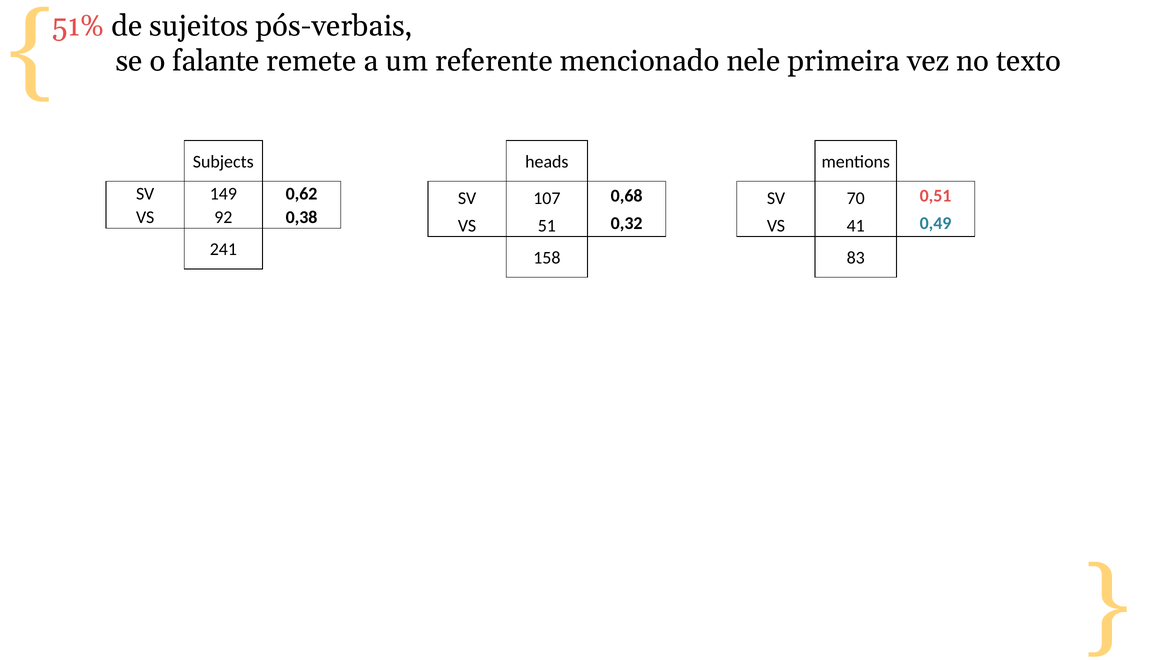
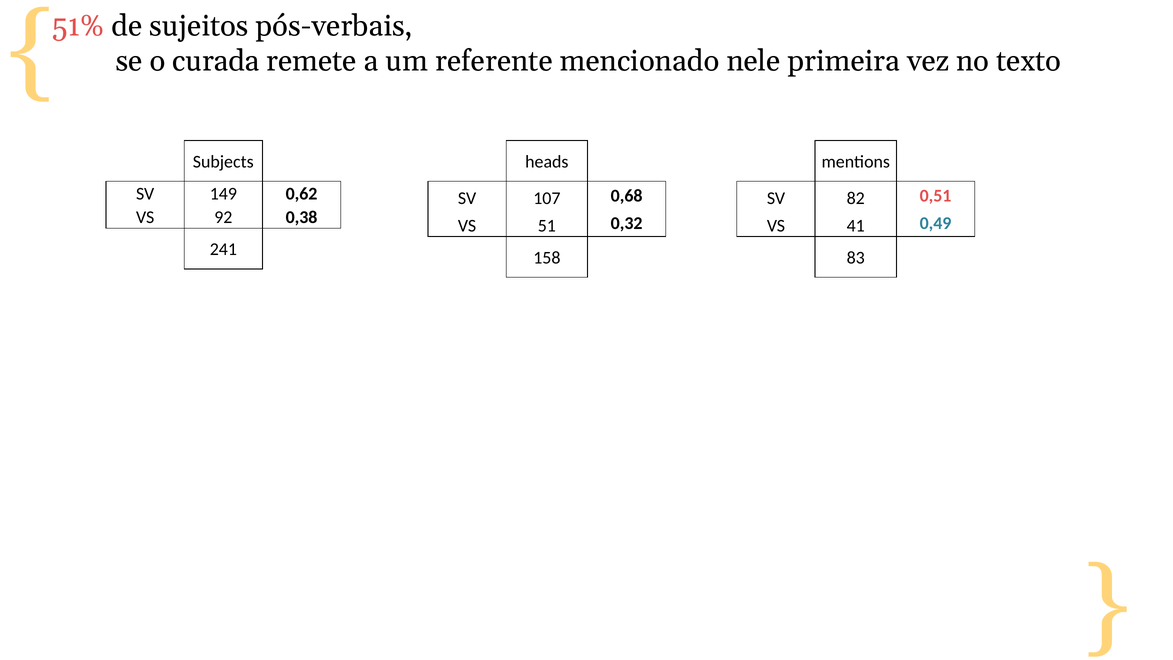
falante: falante -> curada (216, 61)
70: 70 -> 82 (856, 198)
